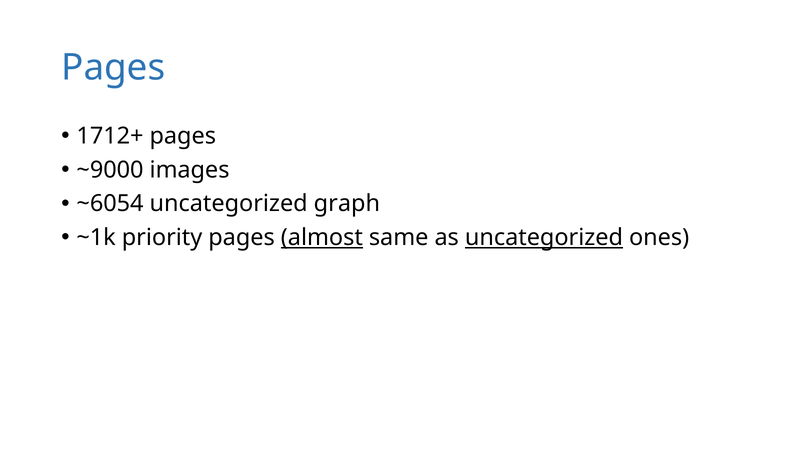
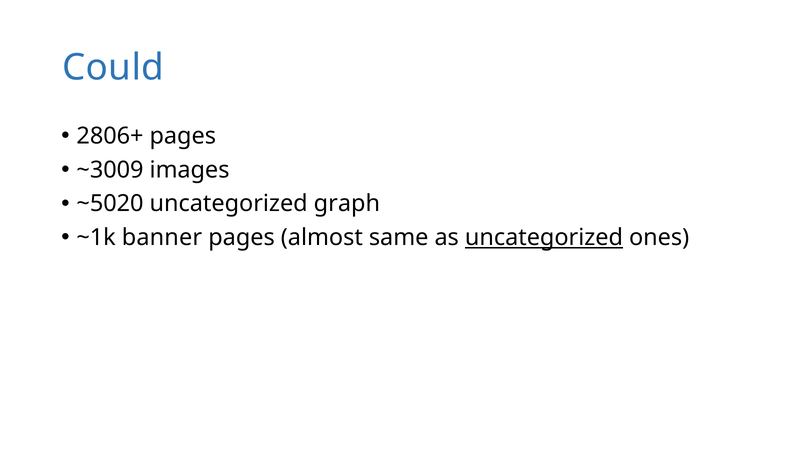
Pages: Pages -> Could (113, 68)
1712+: 1712+ -> 2806+ (110, 136)
~9000: ~9000 -> ~3009 (110, 170)
~6054: ~6054 -> ~5020 (110, 204)
priority: priority -> banner (162, 237)
almost underline: present -> none (322, 237)
